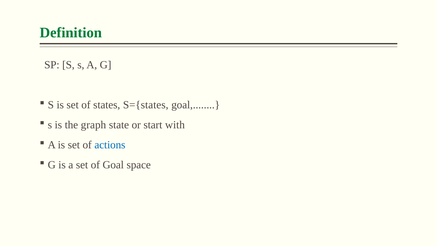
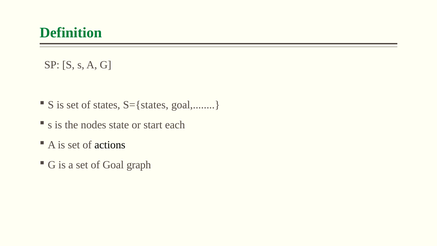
graph: graph -> nodes (94, 125)
with: with -> each (175, 125)
actions colour: blue -> black (110, 145)
space: space -> graph (139, 165)
